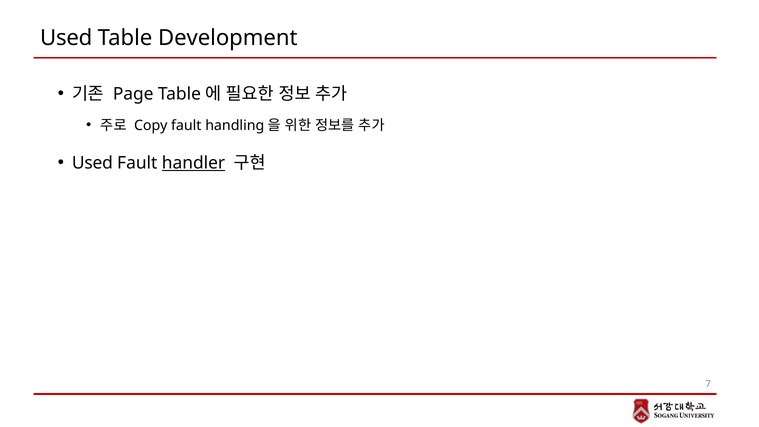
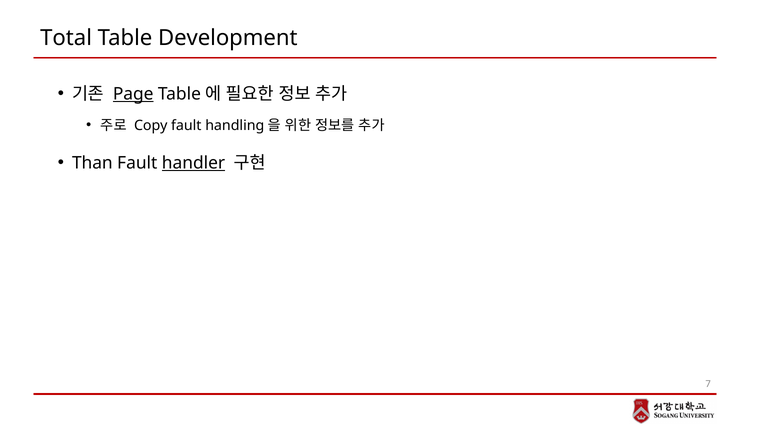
Used: Used -> Total (66, 38)
Page underline: none -> present (133, 94)
Used: Used -> Than (92, 163)
